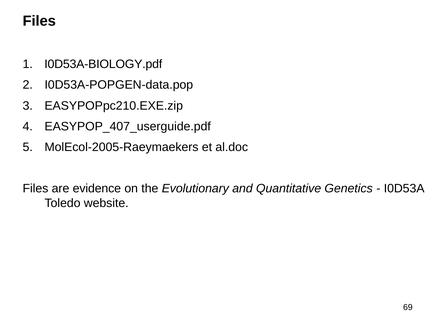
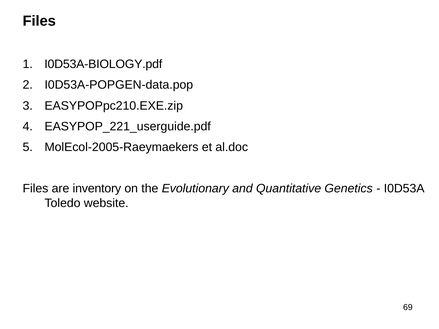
EASYPOP_407_userguide.pdf: EASYPOP_407_userguide.pdf -> EASYPOP_221_userguide.pdf (128, 126)
evidence: evidence -> inventory (97, 189)
